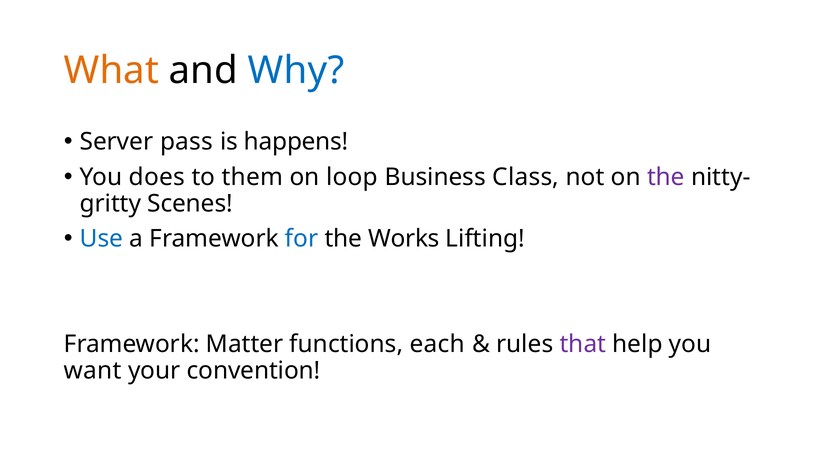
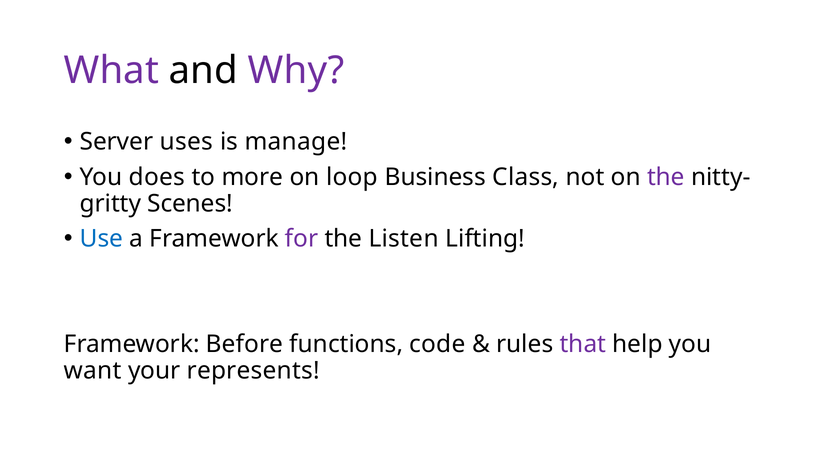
What colour: orange -> purple (111, 70)
Why colour: blue -> purple (296, 70)
pass: pass -> uses (186, 142)
happens: happens -> manage (296, 142)
them: them -> more (252, 177)
for colour: blue -> purple (302, 239)
Works: Works -> Listen (404, 239)
Matter: Matter -> Before (245, 344)
each: each -> code (437, 344)
convention: convention -> represents (253, 371)
